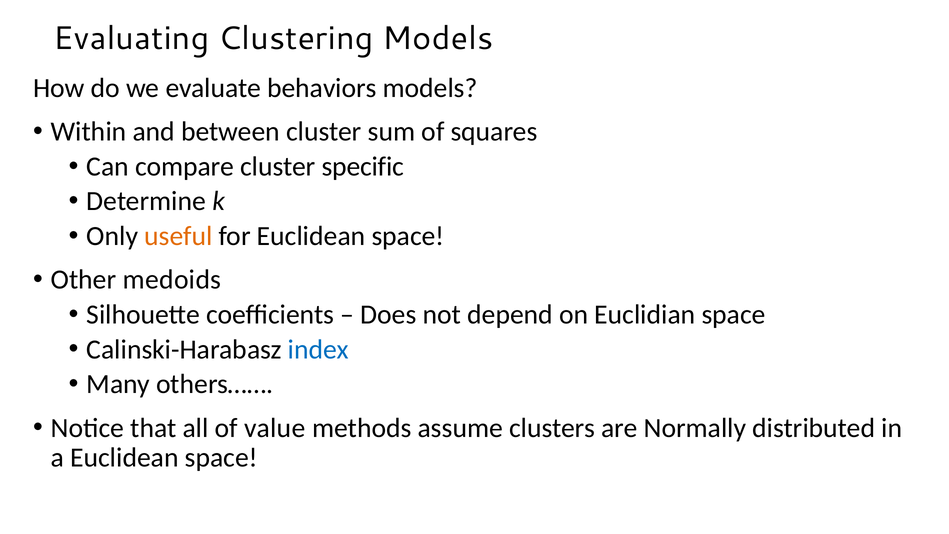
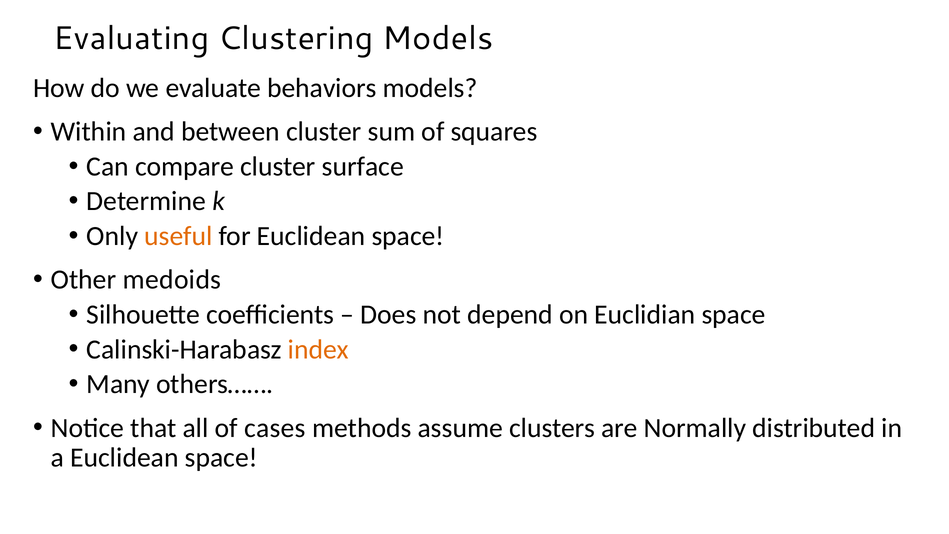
specific: specific -> surface (363, 167)
index colour: blue -> orange (318, 349)
value: value -> cases (275, 428)
